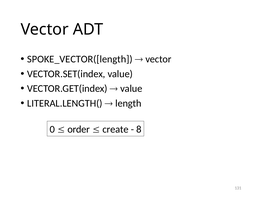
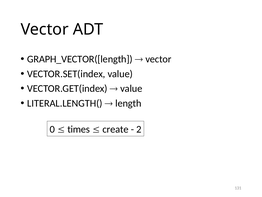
SPOKE_VECTOR([length: SPOKE_VECTOR([length -> GRAPH_VECTOR([length (80, 59)
order: order -> times (79, 129)
8: 8 -> 2 (139, 129)
